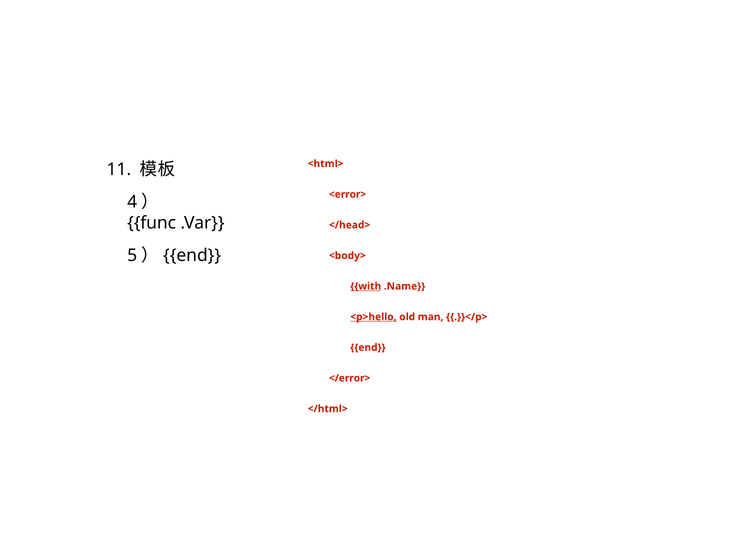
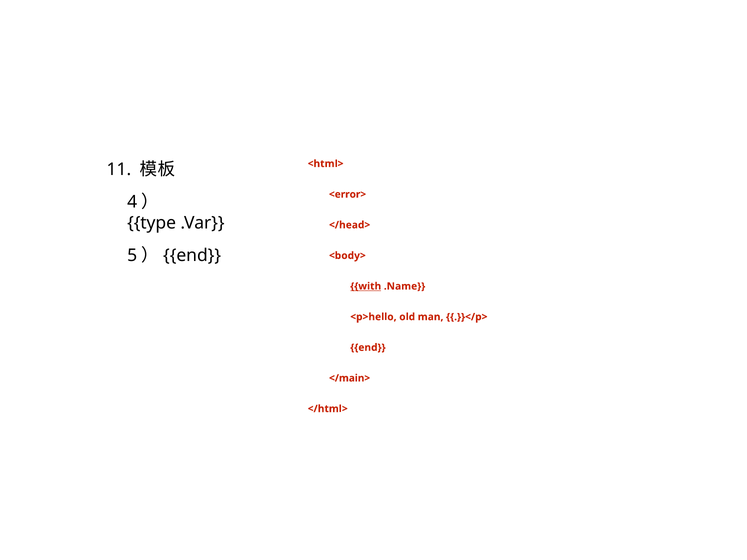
func: func -> type (152, 223)
<p>hello underline: present -> none (373, 317)
</error>: </error> -> </main> (350, 378)
